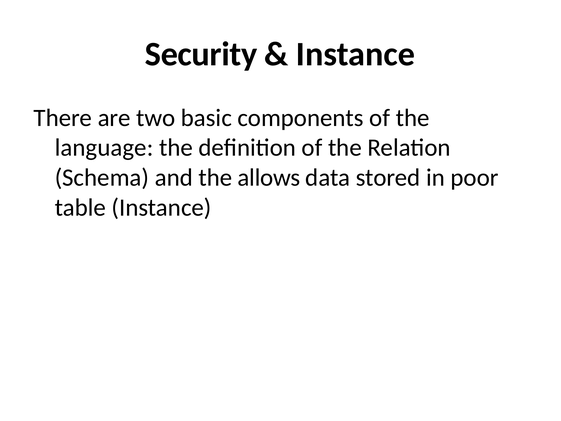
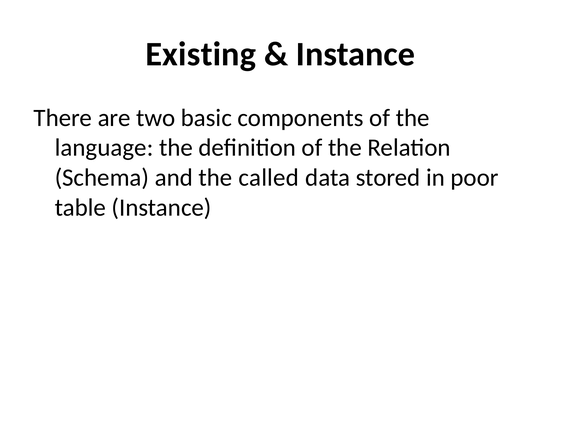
Security: Security -> Existing (201, 54)
allows: allows -> called (269, 178)
